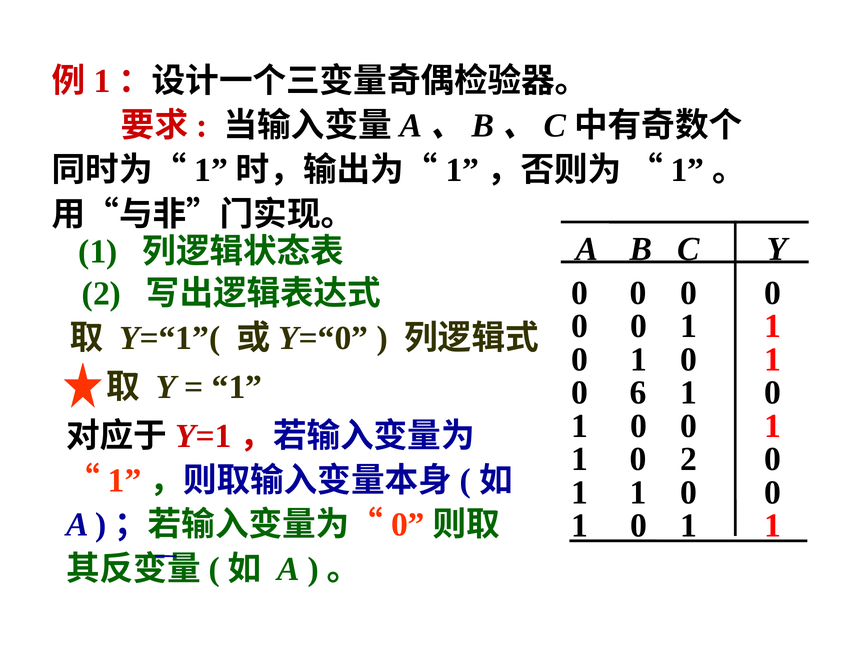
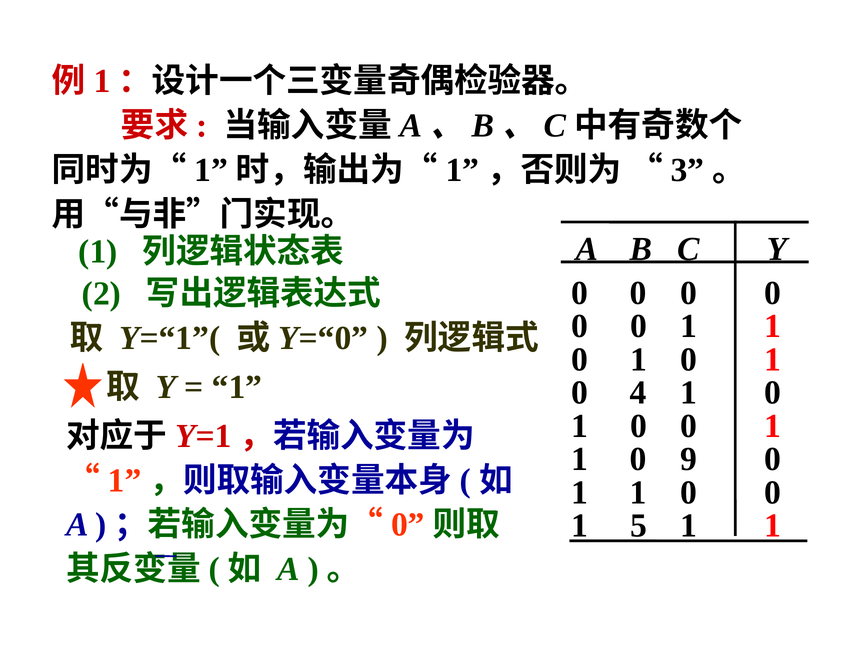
1: 1 -> 3 (688, 170)
6: 6 -> 4 (638, 393)
0 2: 2 -> 9 (689, 459)
0: 0 -> 5 (638, 526)
